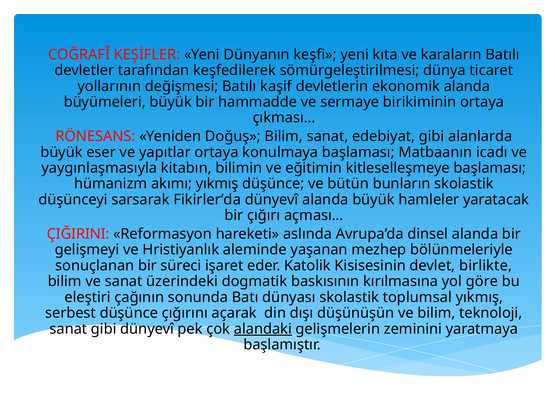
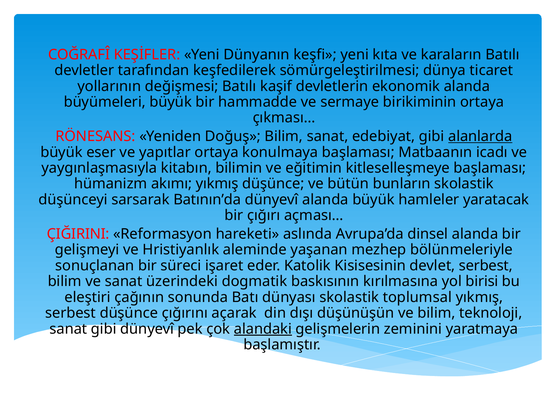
alanlarda underline: none -> present (480, 136)
Fikirler’da: Fikirler’da -> Batının’da (207, 200)
devlet birlikte: birlikte -> serbest (486, 266)
göre: göre -> birisi (482, 282)
